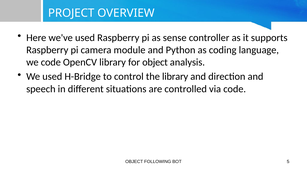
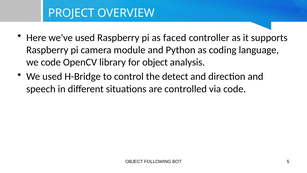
sense: sense -> faced (175, 38)
the library: library -> detect (175, 76)
